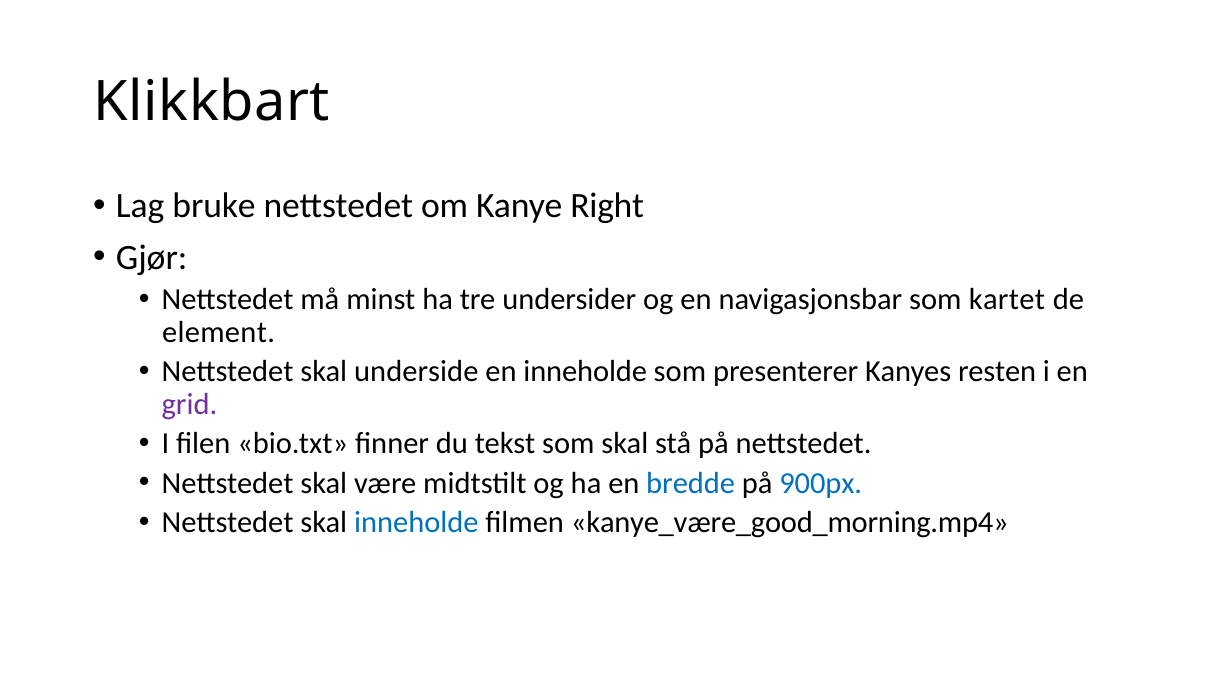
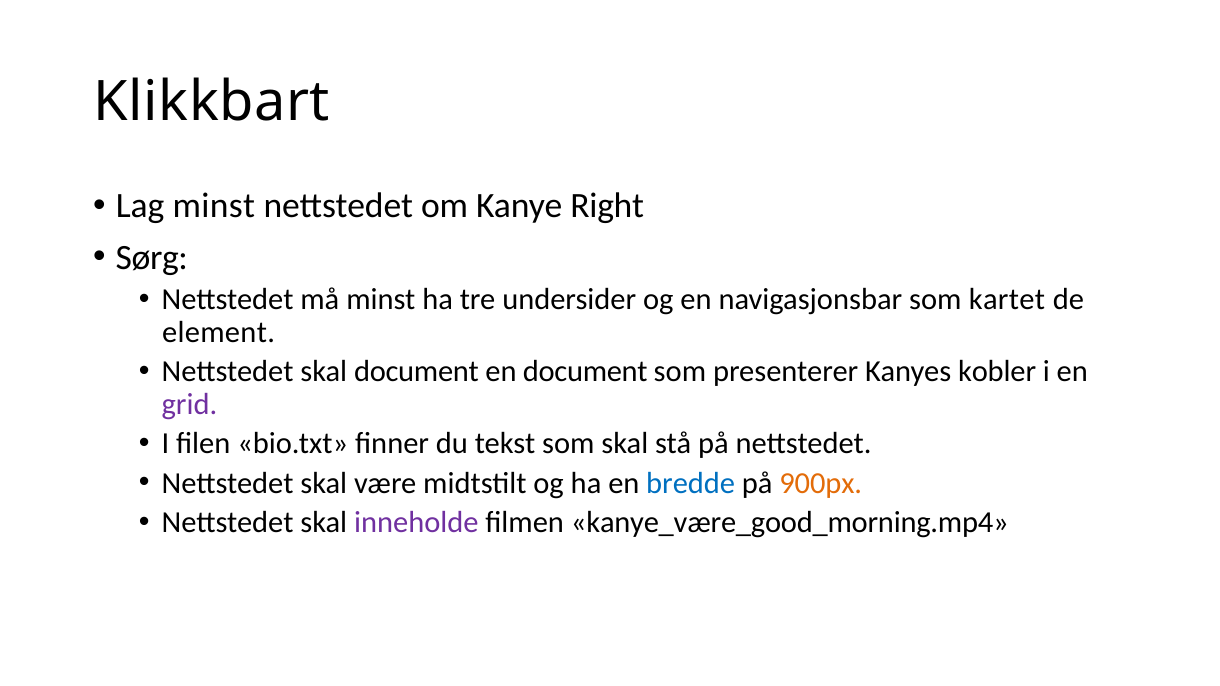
Lag bruke: bruke -> minst (214, 206)
Gjør: Gjør -> Sørg (152, 257)
skal underside: underside -> document (416, 372)
en inneholde: inneholde -> document (585, 372)
resten: resten -> kobler (997, 372)
900px colour: blue -> orange (821, 483)
inneholde colour: blue -> purple (416, 522)
